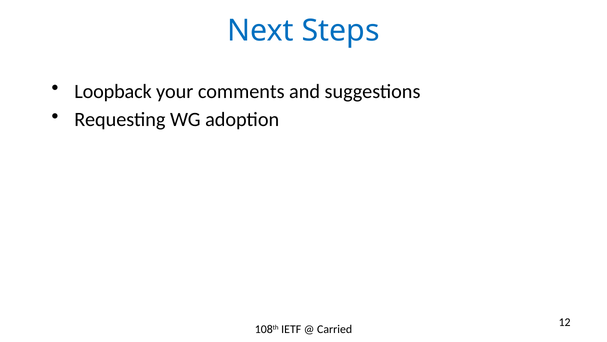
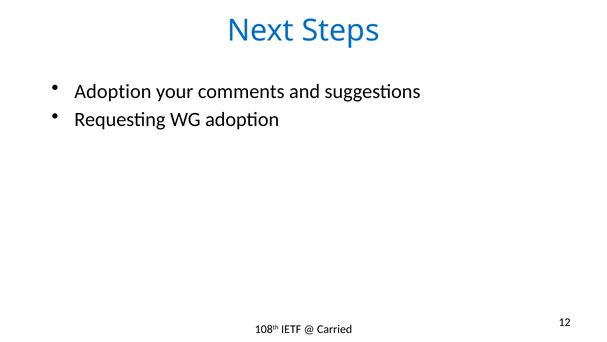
Loopback: Loopback -> Adoption (113, 91)
